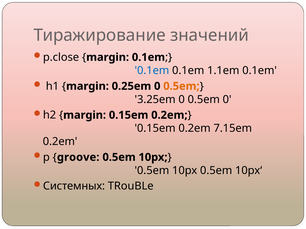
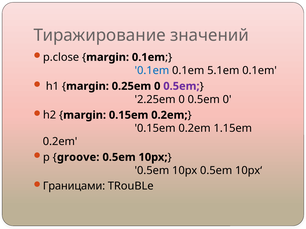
1.1em: 1.1em -> 5.1em (223, 71)
0.5em colour: orange -> purple (181, 86)
3.25em: 3.25em -> 2.25em (155, 100)
7.15em: 7.15em -> 1.15em (233, 129)
Системных: Системных -> Границами (74, 187)
